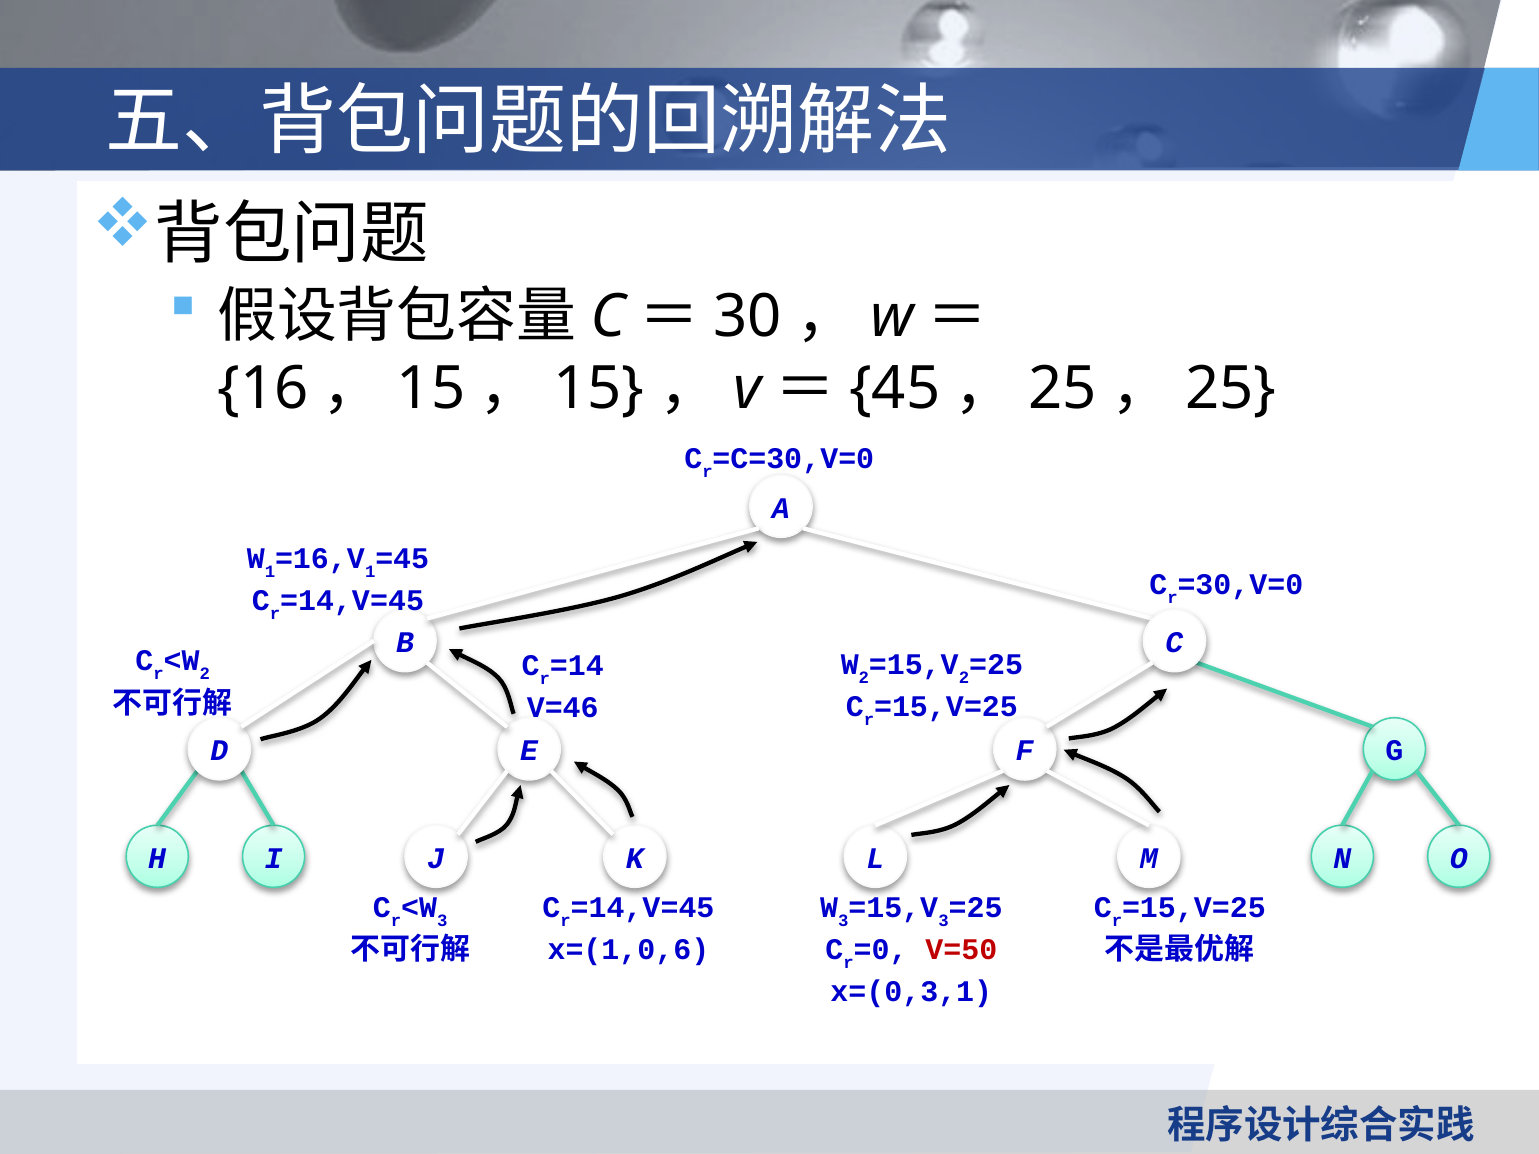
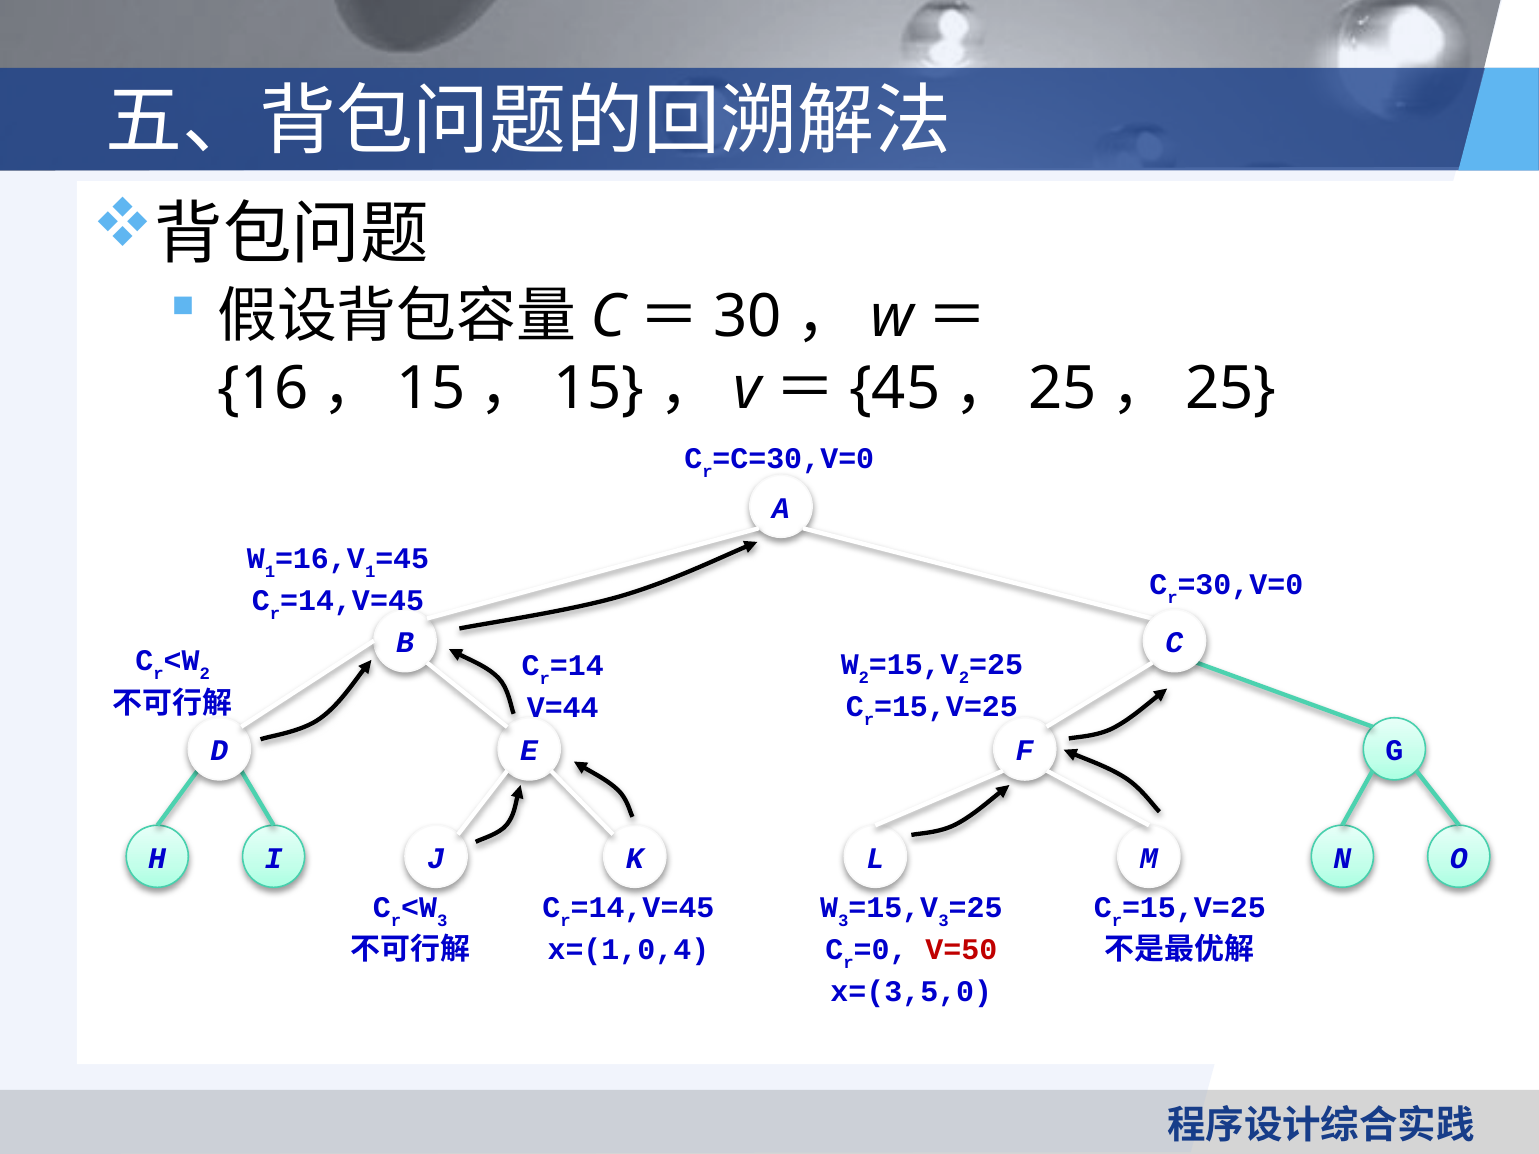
V=46: V=46 -> V=44 (563, 708)
x=(1,0,6: x=(1,0,6 -> x=(1,0,4 (628, 950)
x=(0,3,1: x=(0,3,1 -> x=(3,5,0 (911, 992)
